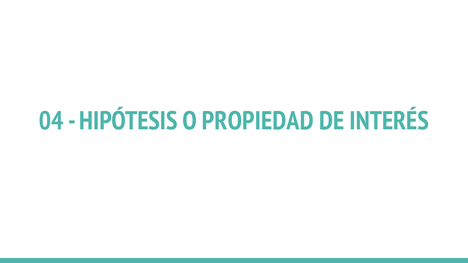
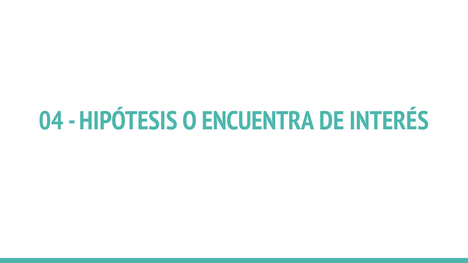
PROPIEDAD: PROPIEDAD -> ENCUENTRA (258, 121)
